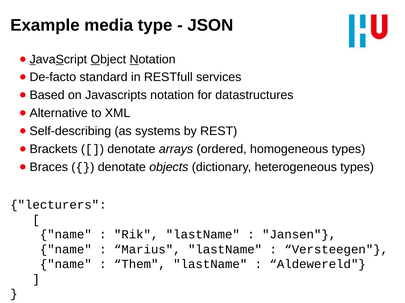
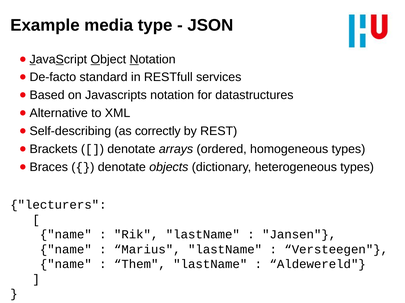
systems: systems -> correctly (158, 131)
